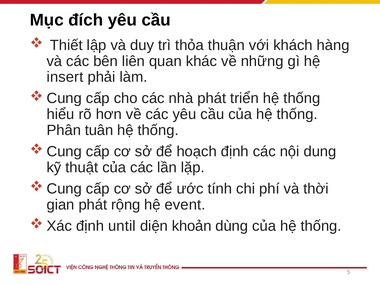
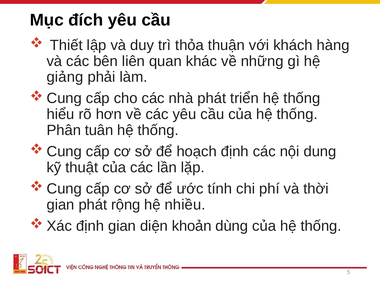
insert: insert -> giảng (65, 77)
event: event -> nhiều (185, 205)
định until: until -> gian (122, 226)
